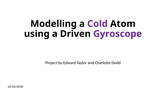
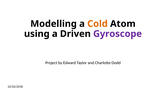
Cold colour: purple -> orange (97, 24)
